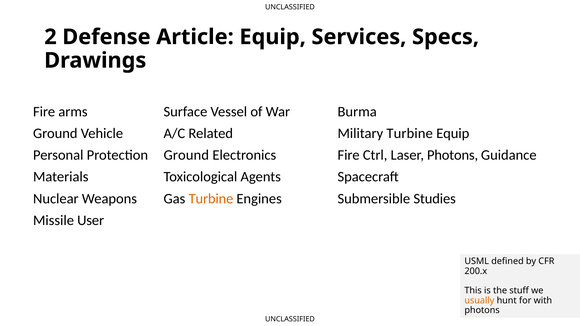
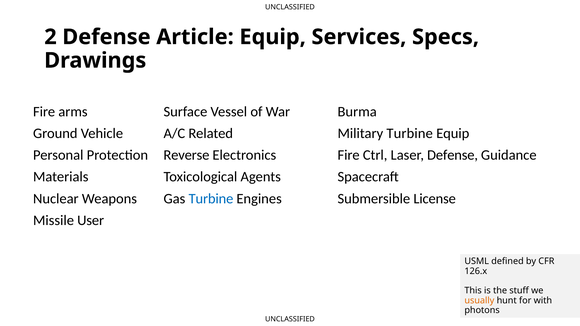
Protection Ground: Ground -> Reverse (186, 155)
Laser Photons: Photons -> Defense (453, 155)
Turbine colour: orange -> blue (211, 199)
Studies: Studies -> License (435, 199)
200.x: 200.x -> 126.x (476, 271)
